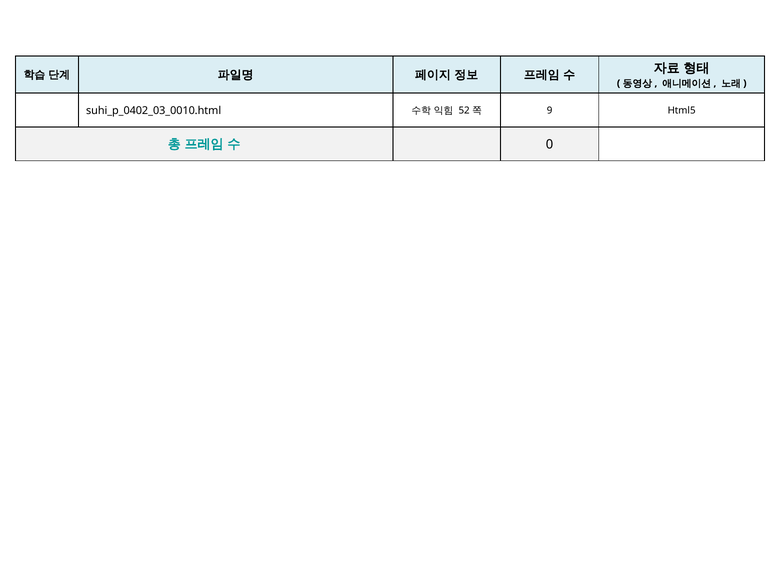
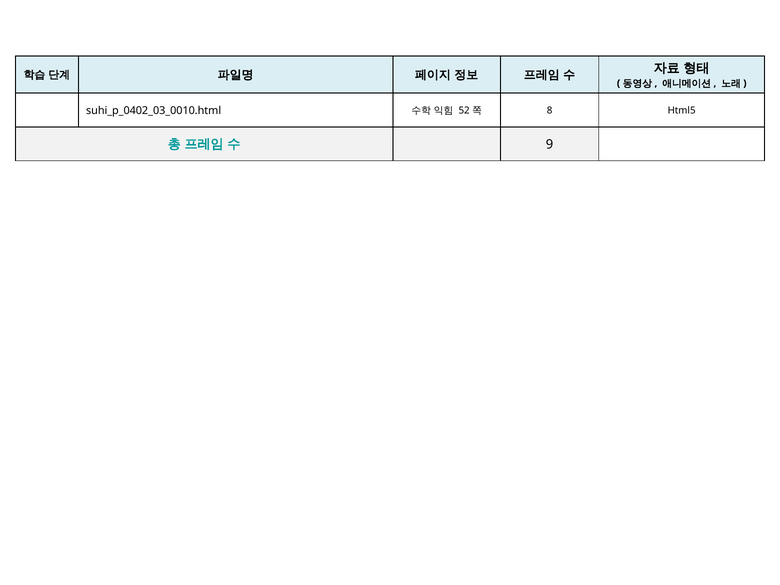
9: 9 -> 8 (550, 111)
0: 0 -> 9 (550, 145)
